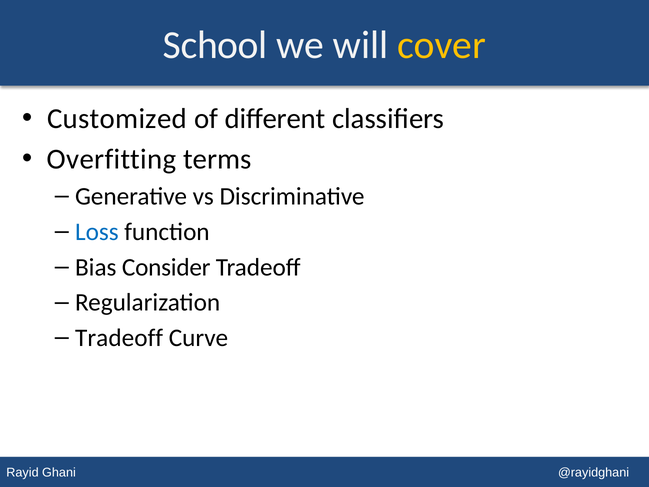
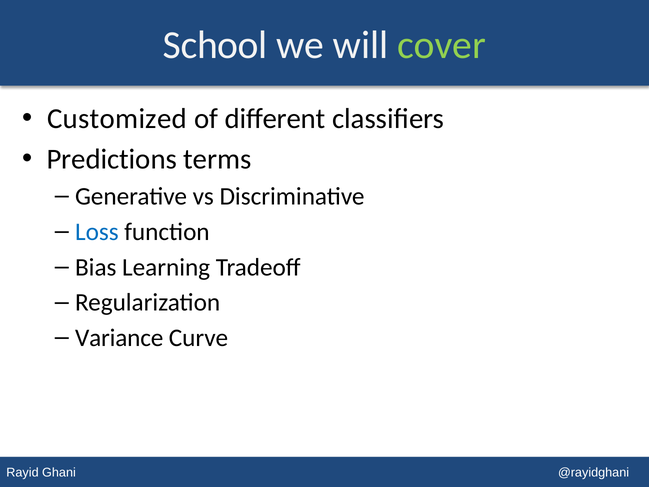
cover colour: yellow -> light green (442, 45)
Overfitting: Overfitting -> Predictions (112, 159)
Consider: Consider -> Learning (166, 267)
Tradeoff: Tradeoff -> Variance (119, 338)
